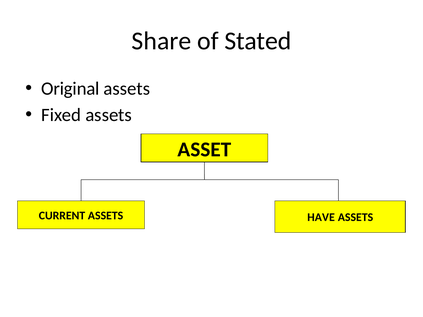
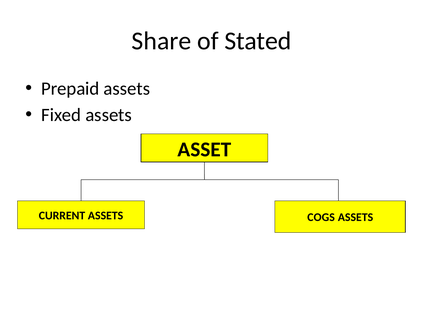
Original: Original -> Prepaid (70, 89)
HAVE: HAVE -> COGS (321, 218)
